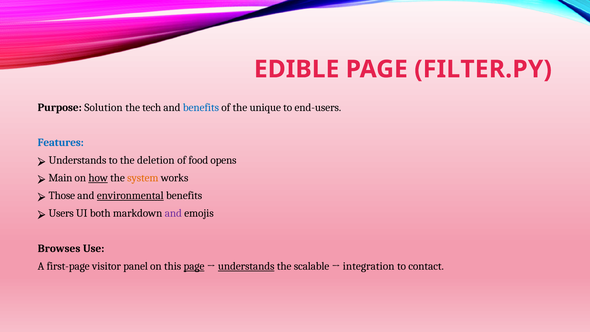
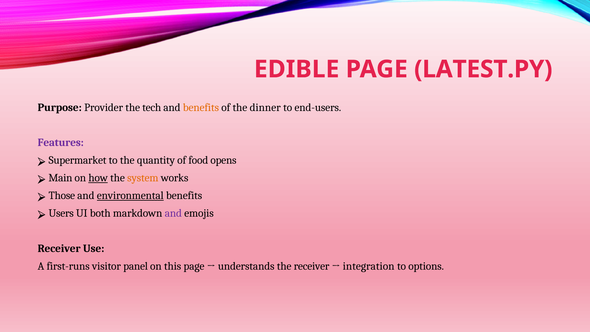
FILTER.PY: FILTER.PY -> LATEST.PY (483, 69)
Solution: Solution -> Provider (104, 107)
benefits colour: blue -> orange (201, 107)
unique: unique -> dinner (265, 107)
Features colour: blue -> purple (61, 143)
Understands: Understands -> Supermarket (78, 160)
deletion: deletion -> quantity (156, 160)
Browses: Browses -> Receiver (59, 248)
first-page: first-page -> first-runs (68, 266)
page underline: present -> none (194, 266)
understands underline: present -> none (246, 266)
the scalable: scalable -> receiver (312, 266)
contact: contact -> options (426, 266)
